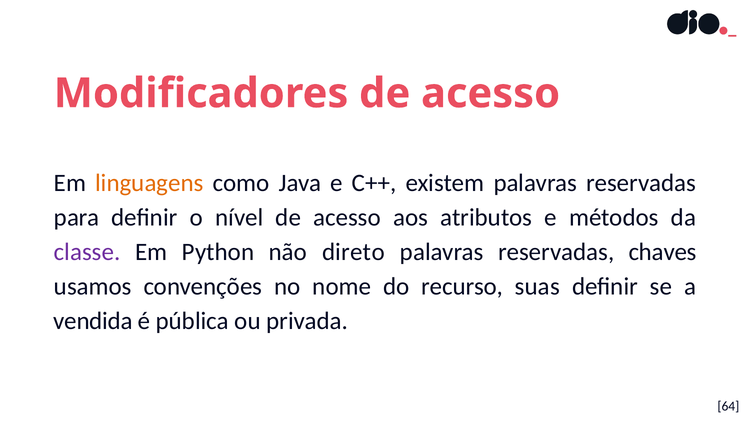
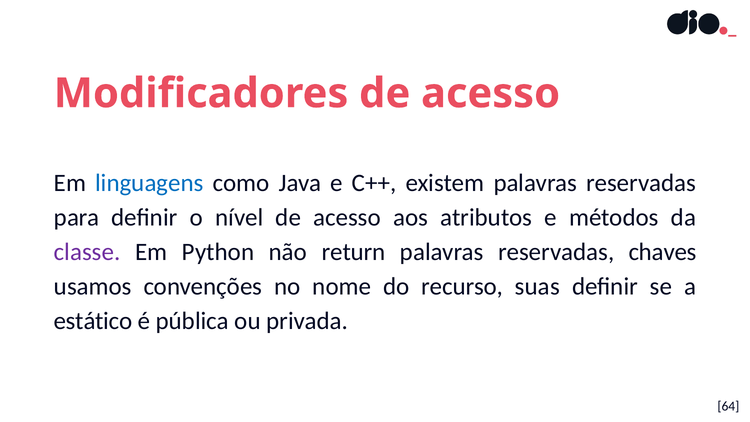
linguagens colour: orange -> blue (149, 183)
direto: direto -> return (354, 252)
vendida: vendida -> estático (93, 321)
